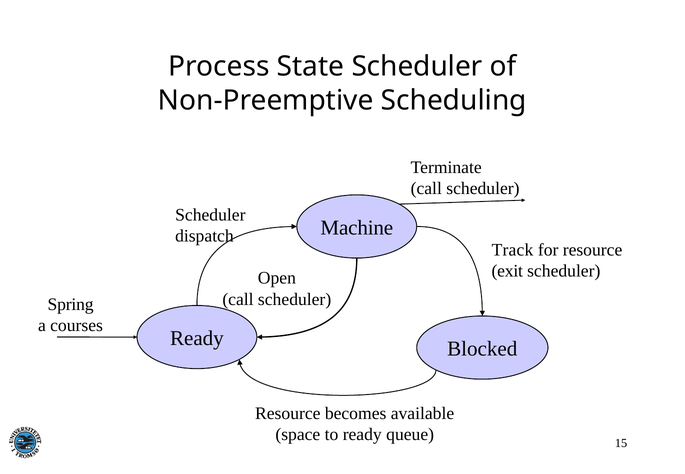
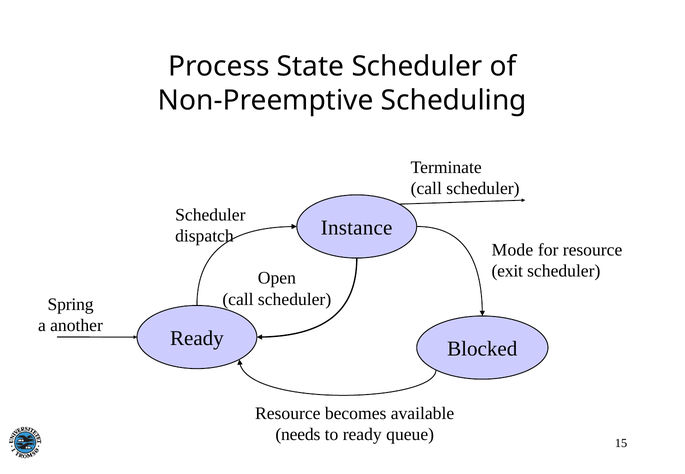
Machine: Machine -> Instance (357, 228)
Track: Track -> Mode (512, 250)
courses: courses -> another (77, 326)
space: space -> needs (298, 435)
